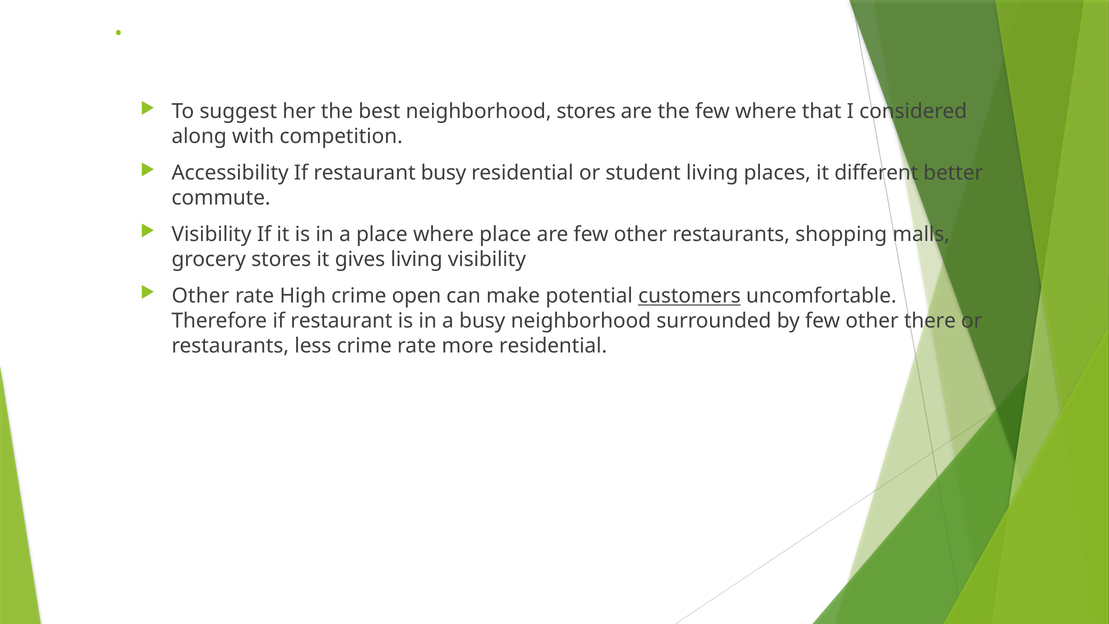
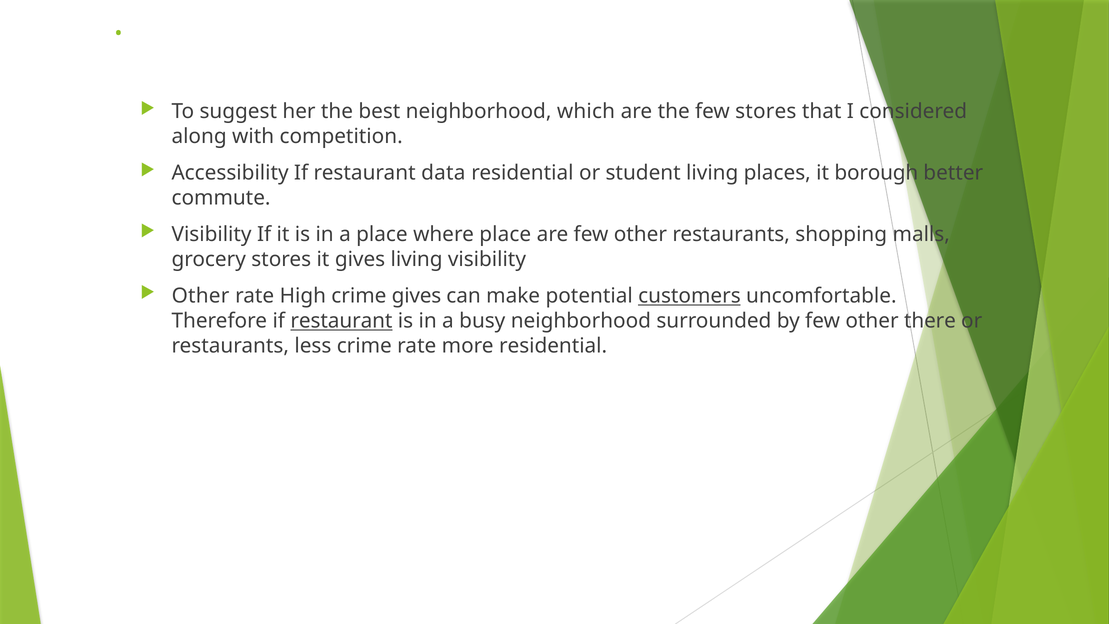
neighborhood stores: stores -> which (586, 112)
few where: where -> stores (766, 112)
restaurant busy: busy -> data (443, 173)
different: different -> borough (876, 173)
crime open: open -> gives (417, 296)
restaurant underline: none -> present (341, 321)
